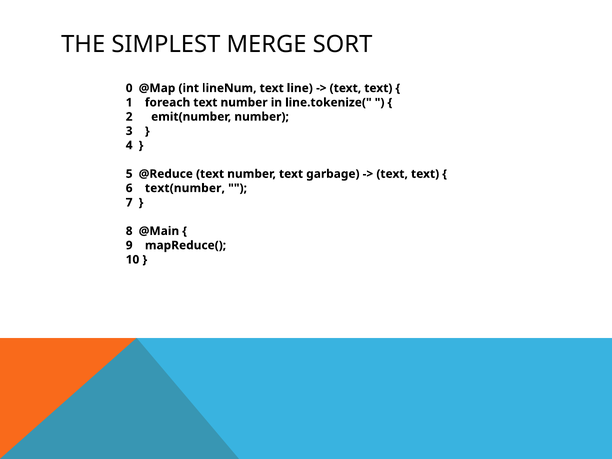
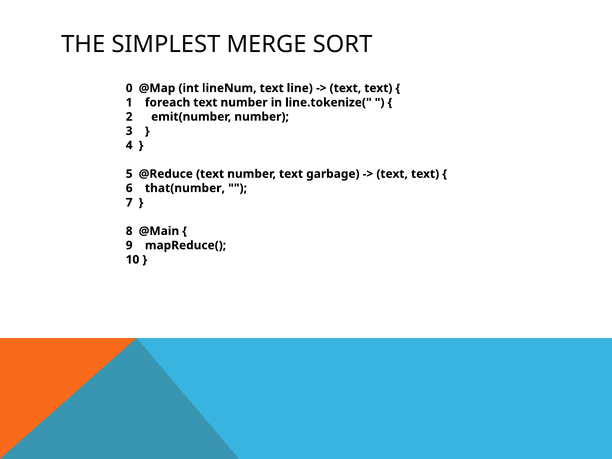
text(number: text(number -> that(number (185, 188)
